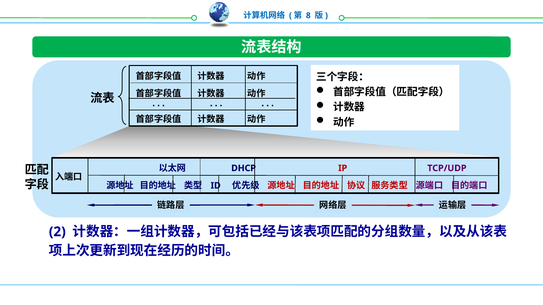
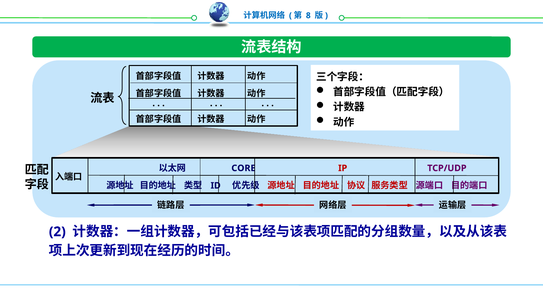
DHCP: DHCP -> CORE (243, 168)
